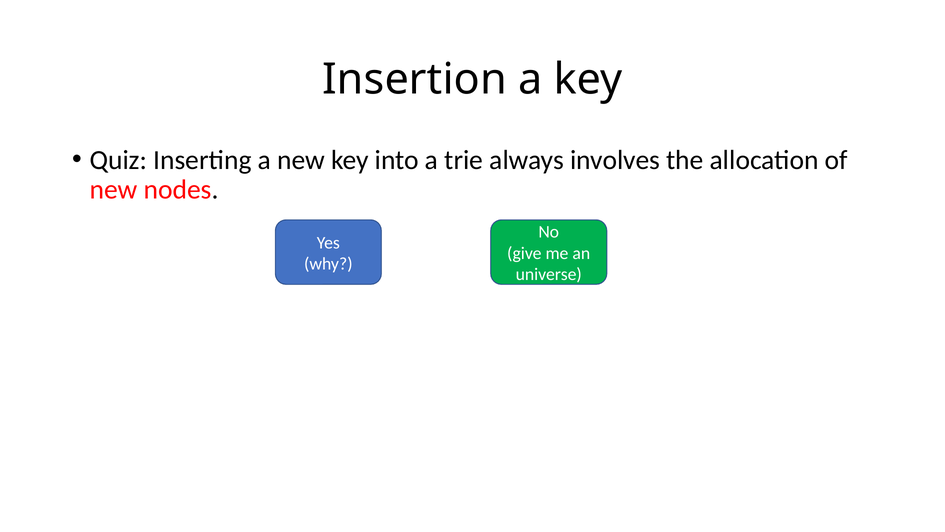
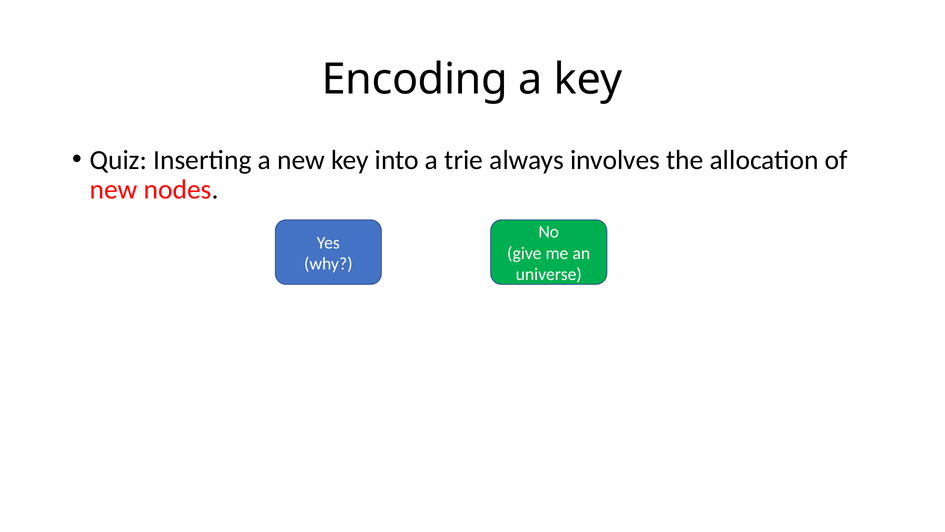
Insertion: Insertion -> Encoding (415, 79)
